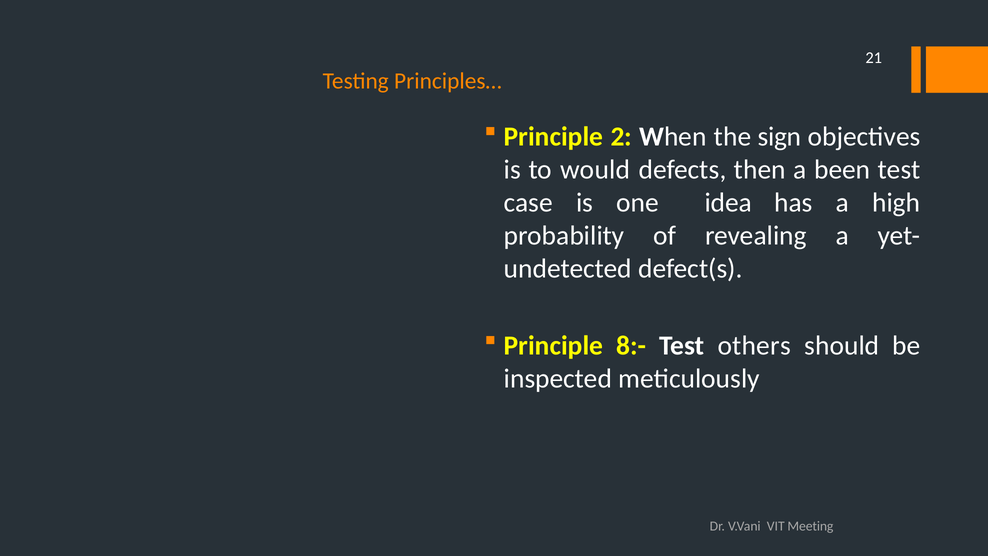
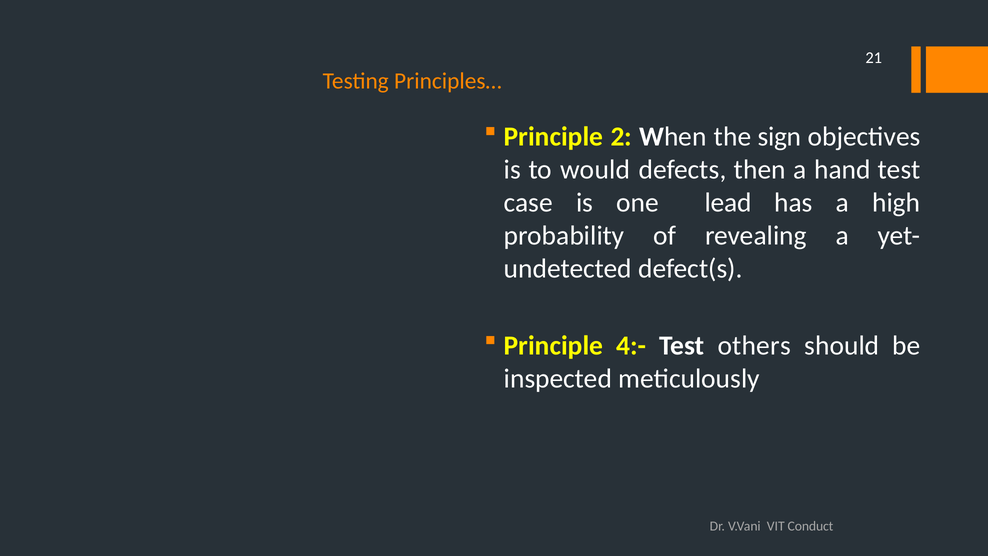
been: been -> hand (842, 170)
idea: idea -> lead (728, 203)
8:-: 8:- -> 4:- (631, 345)
Meeting: Meeting -> Conduct (810, 526)
